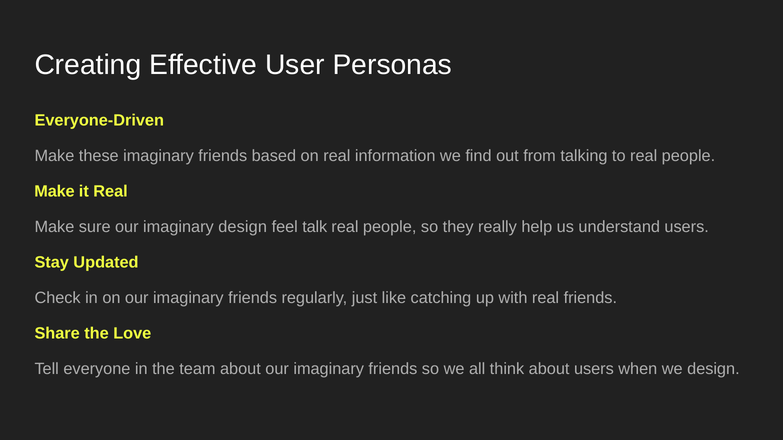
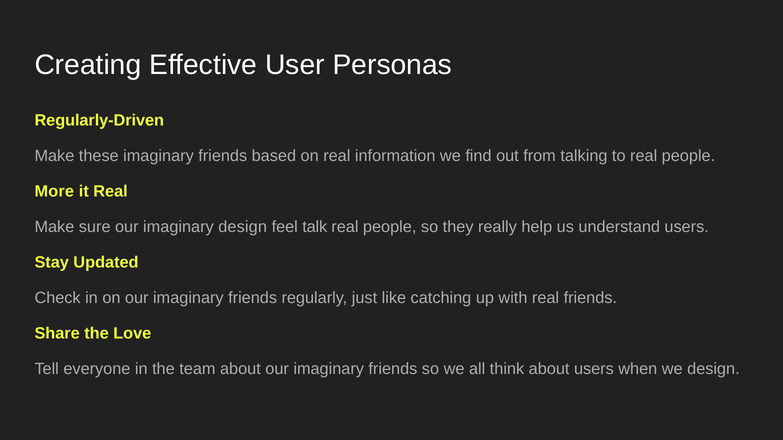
Everyone-Driven: Everyone-Driven -> Regularly-Driven (99, 120)
Make: Make -> More (54, 191)
